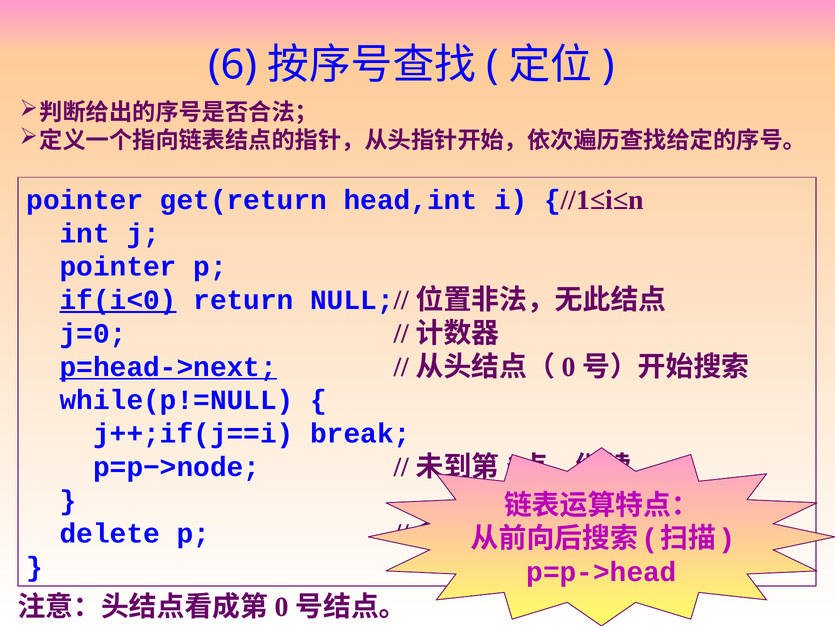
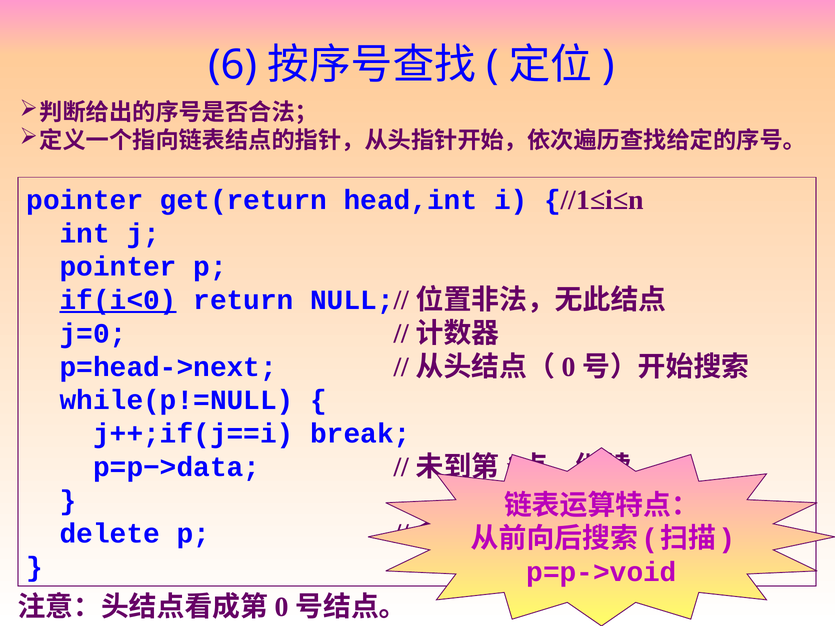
p=head->next underline: present -> none (168, 367)
p=p−>node: p=p−>node -> p=p−>data (177, 467)
p=p->head: p=p->head -> p=p->void (601, 572)
